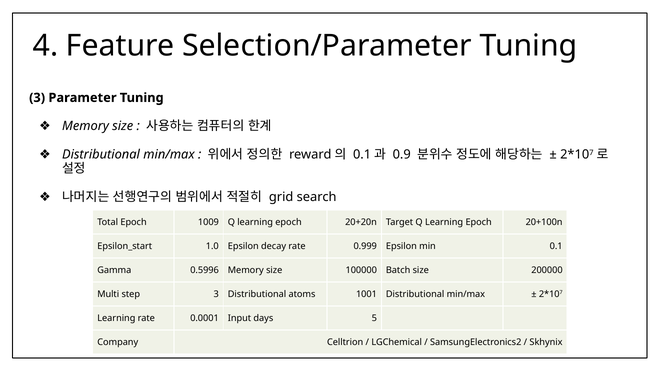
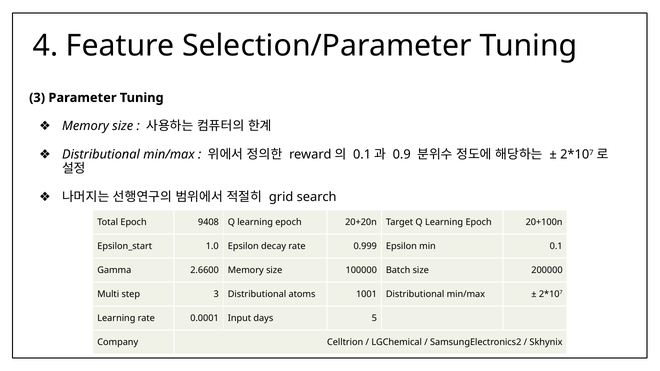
1009: 1009 -> 9408 (208, 222)
0.5996: 0.5996 -> 2.6600 (205, 270)
